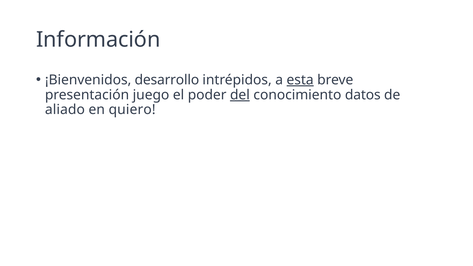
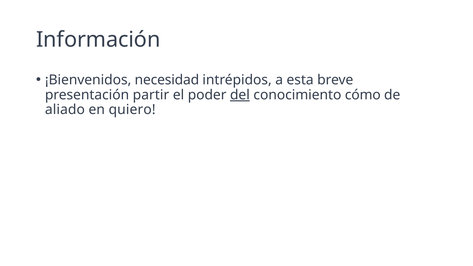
desarrollo: desarrollo -> necesidad (167, 80)
esta underline: present -> none (300, 80)
juego: juego -> partir (151, 95)
datos: datos -> cómo (363, 95)
